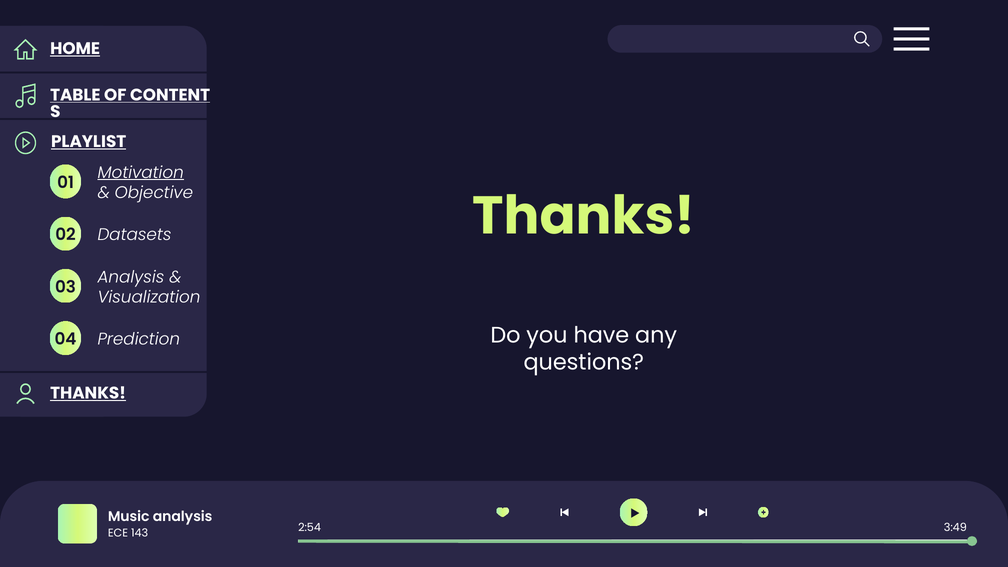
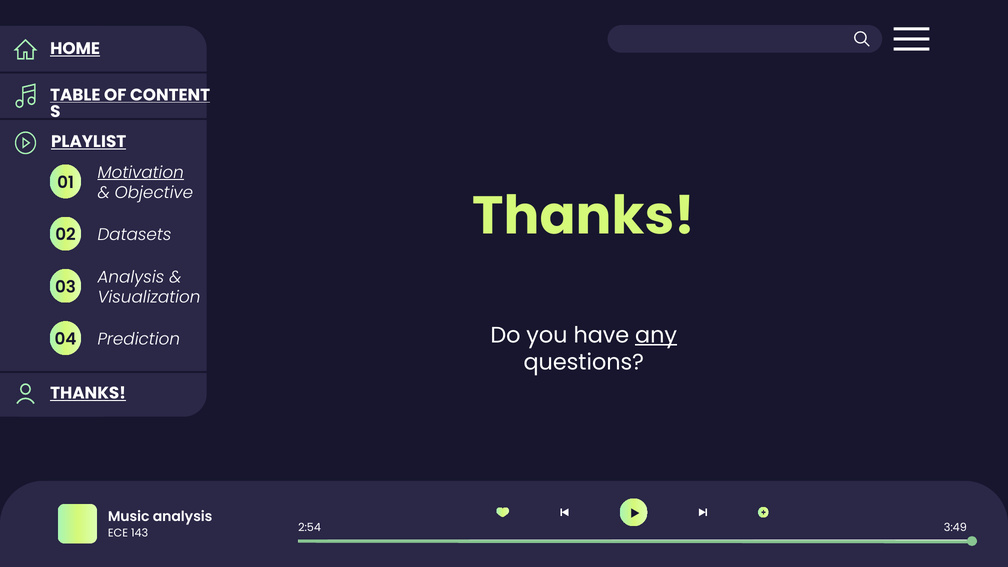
any underline: none -> present (656, 335)
